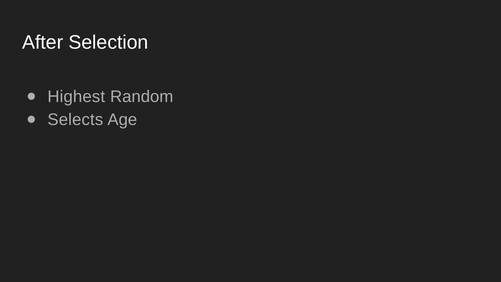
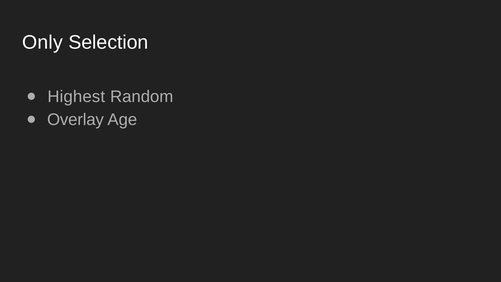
After: After -> Only (43, 42)
Selects: Selects -> Overlay (75, 120)
